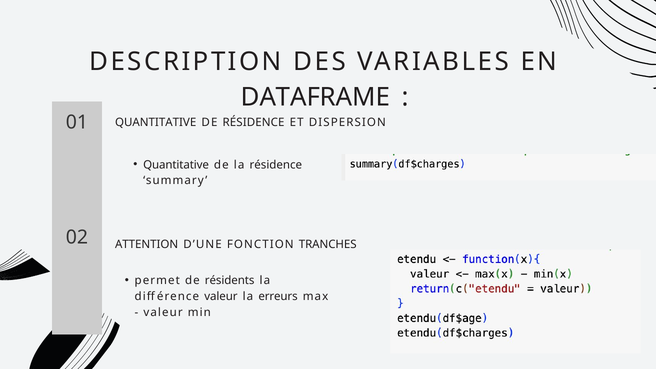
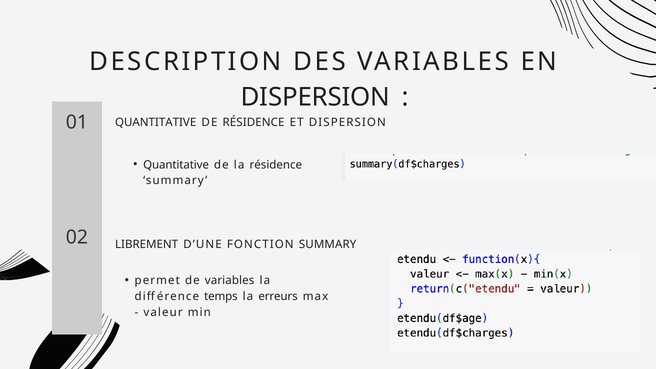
DATAFRAME: DATAFRAME -> DISPERSION (315, 97)
ATTENTION: ATTENTION -> LIBREMENT (147, 244)
FONCTION TRANCHES: TRANCHES -> SUMMARY (328, 244)
de résidents: résidents -> variables (230, 281)
différence valeur: valeur -> temps (221, 297)
